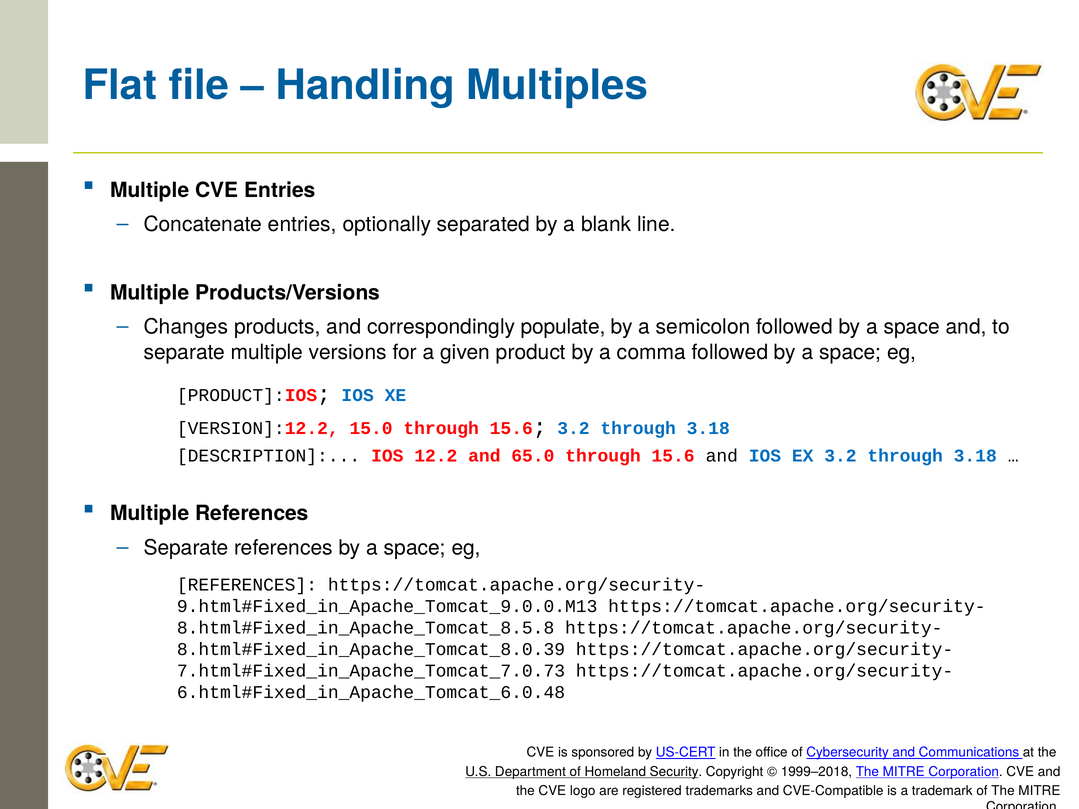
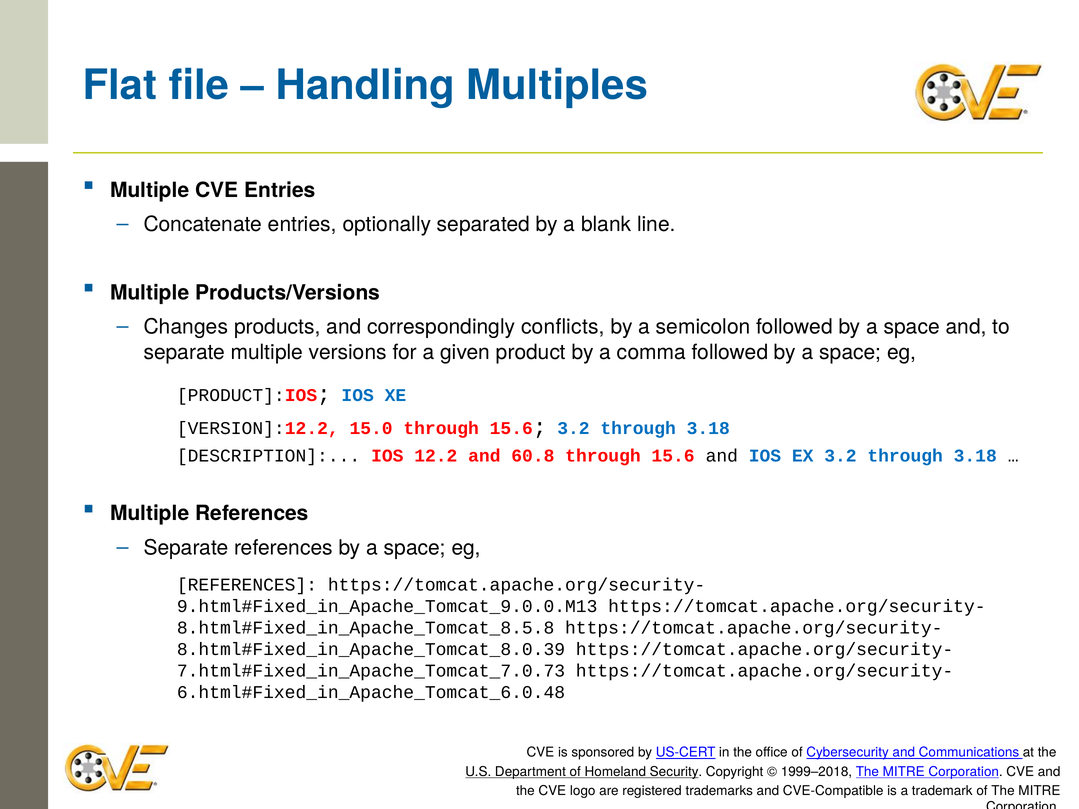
populate: populate -> conflicts (563, 327)
65.0: 65.0 -> 60.8 (533, 456)
